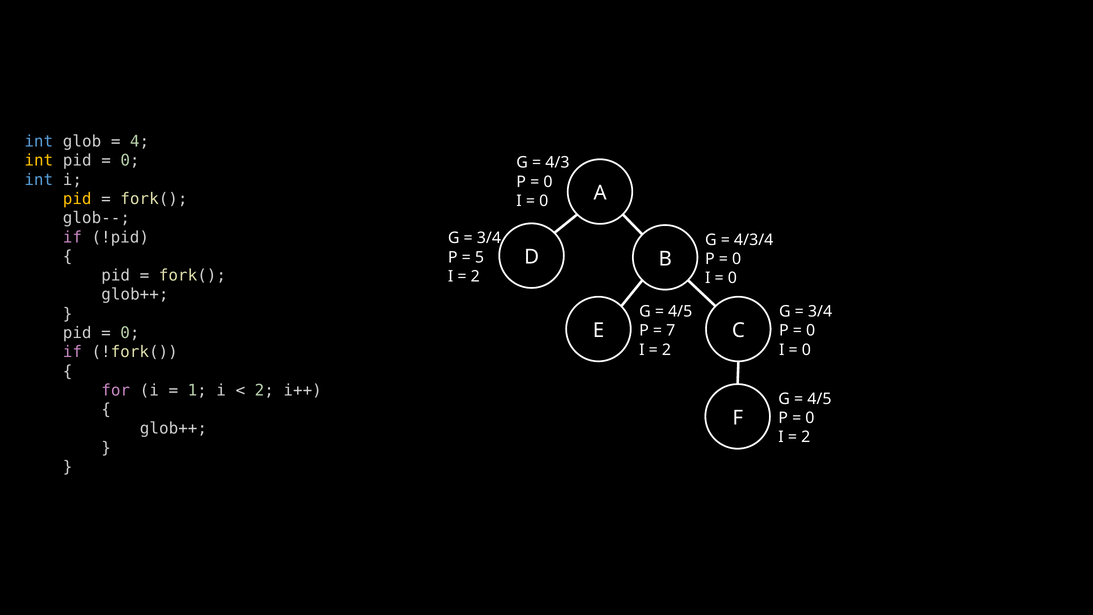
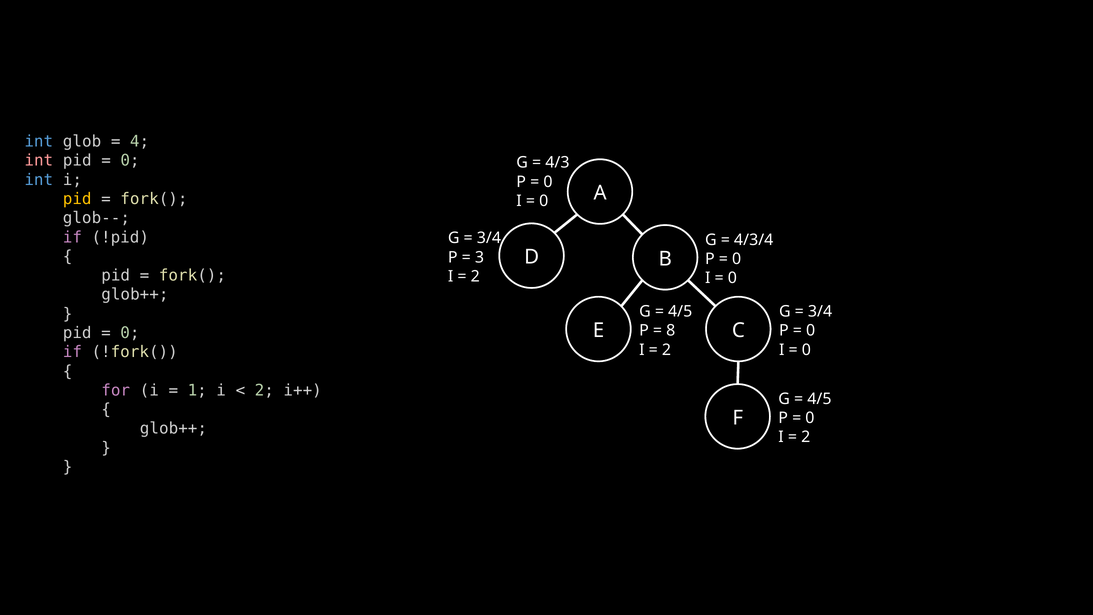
int colour: yellow -> pink (39, 161)
5: 5 -> 3 (479, 257)
7: 7 -> 8 (671, 331)
